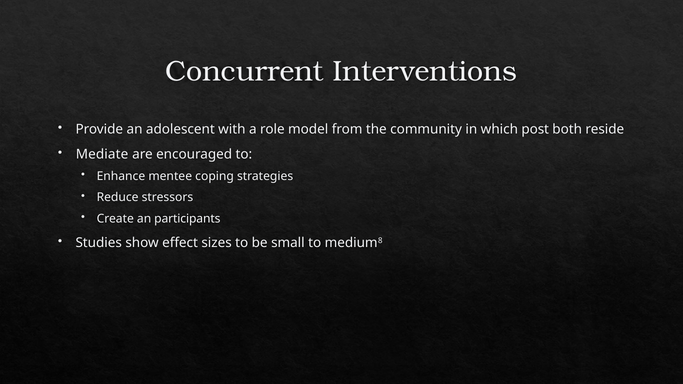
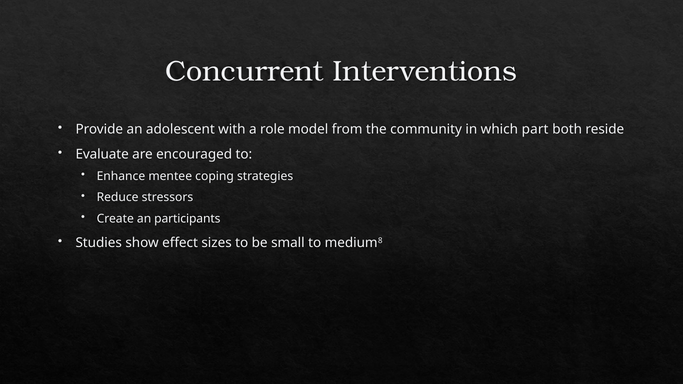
post: post -> part (535, 130)
Mediate: Mediate -> Evaluate (102, 154)
